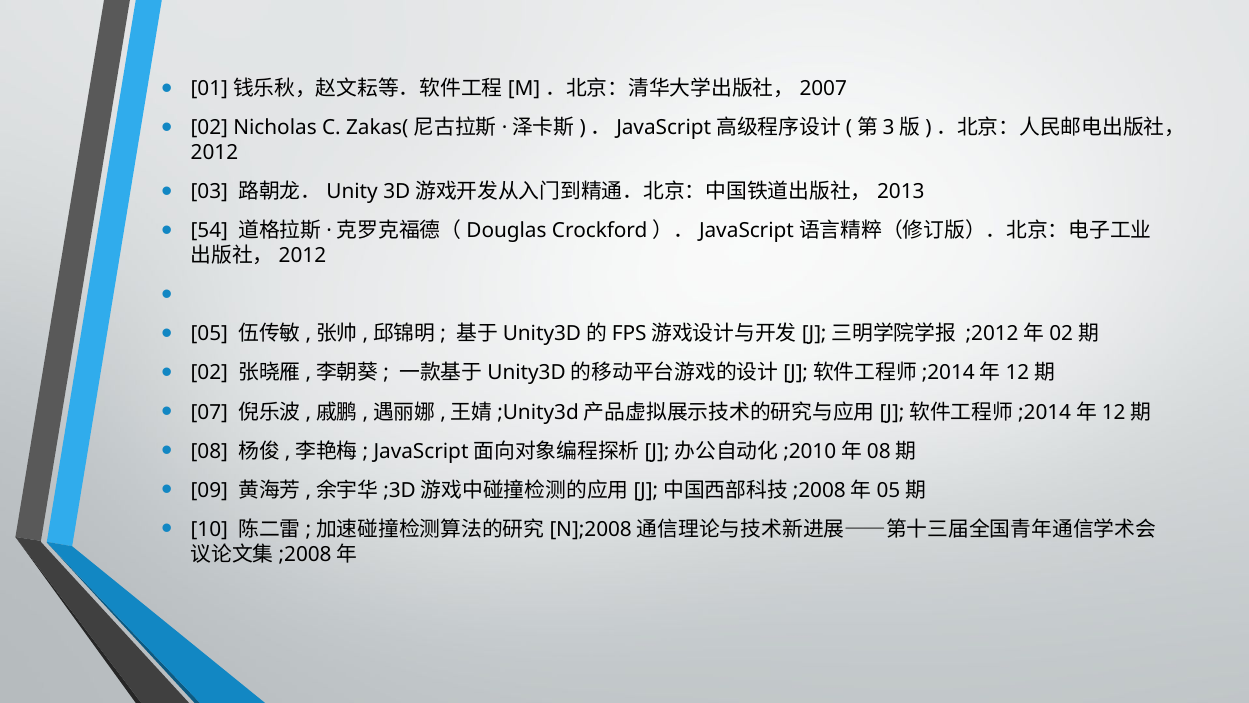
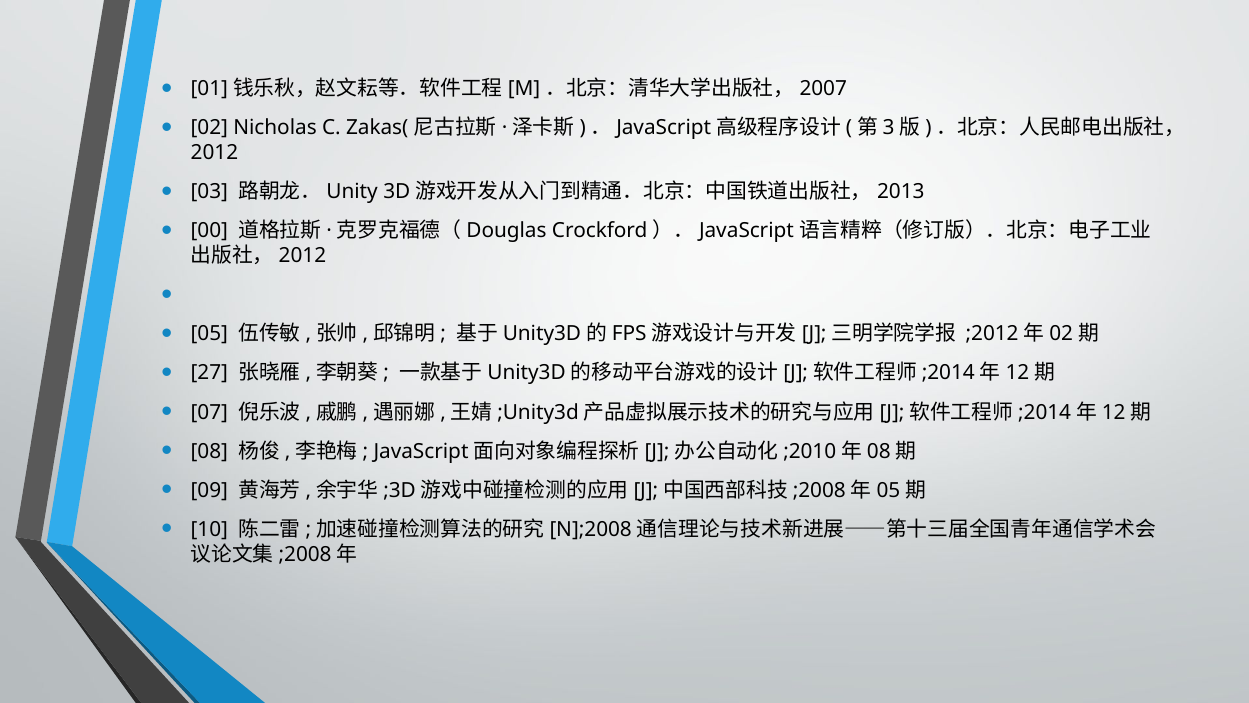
54: 54 -> 00 (209, 231)
02: 02 -> 27 (209, 373)
